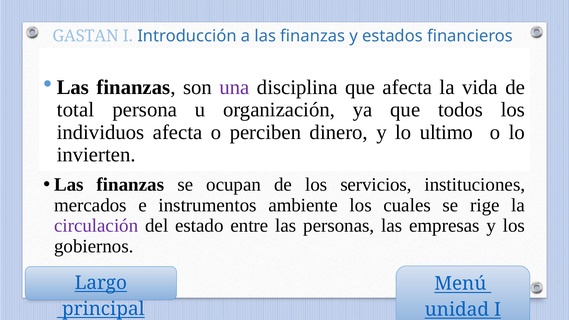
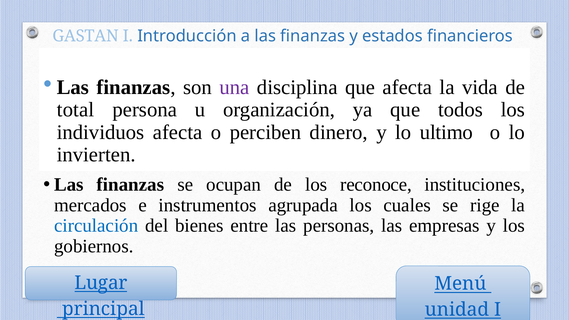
servicios: servicios -> reconoce (376, 185)
ambiente: ambiente -> agrupada (303, 205)
circulación colour: purple -> blue (96, 226)
estado: estado -> bienes (199, 226)
Largo: Largo -> Lugar (101, 283)
